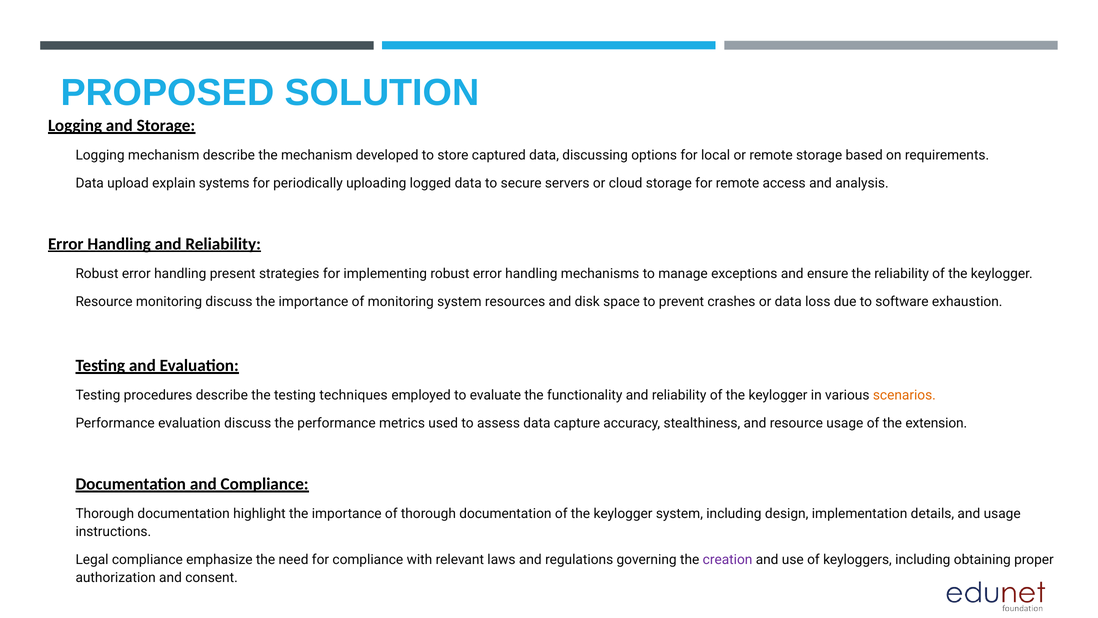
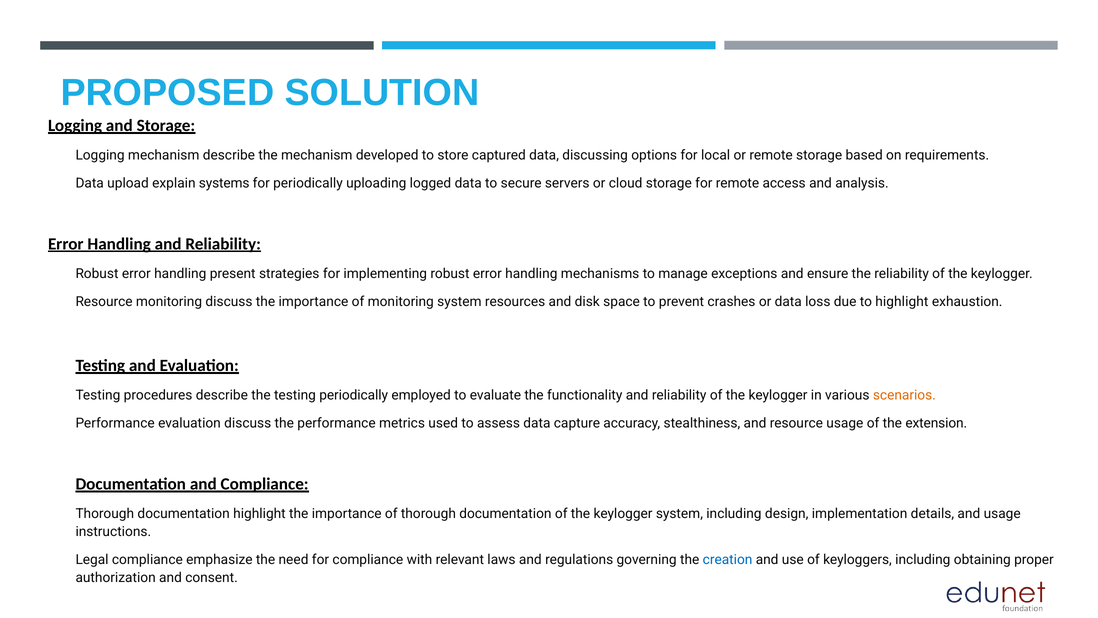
to software: software -> highlight (902, 301)
testing techniques: techniques -> periodically (354, 395)
creation colour: purple -> blue (728, 559)
